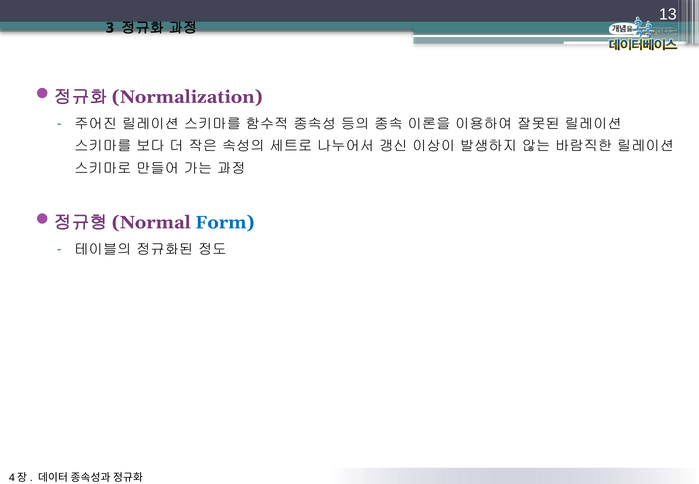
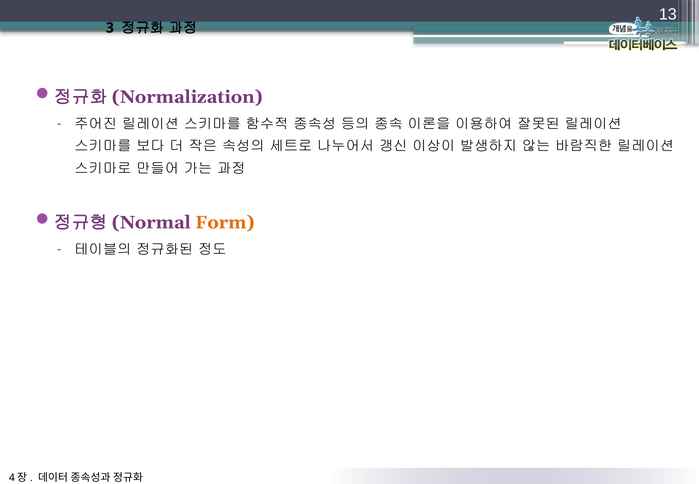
Form colour: blue -> orange (225, 222)
